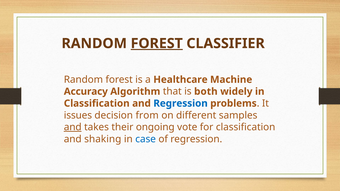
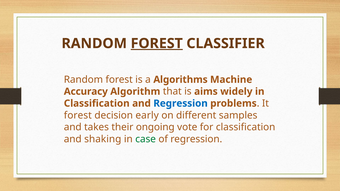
Healthcare: Healthcare -> Algorithms (180, 80)
both: both -> aims (206, 92)
issues: issues -> forest (78, 115)
from: from -> early (147, 115)
and underline: present -> none (73, 127)
case colour: blue -> green (146, 139)
